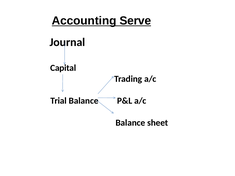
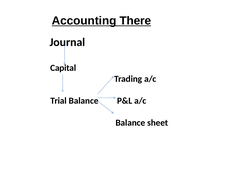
Serve: Serve -> There (135, 21)
